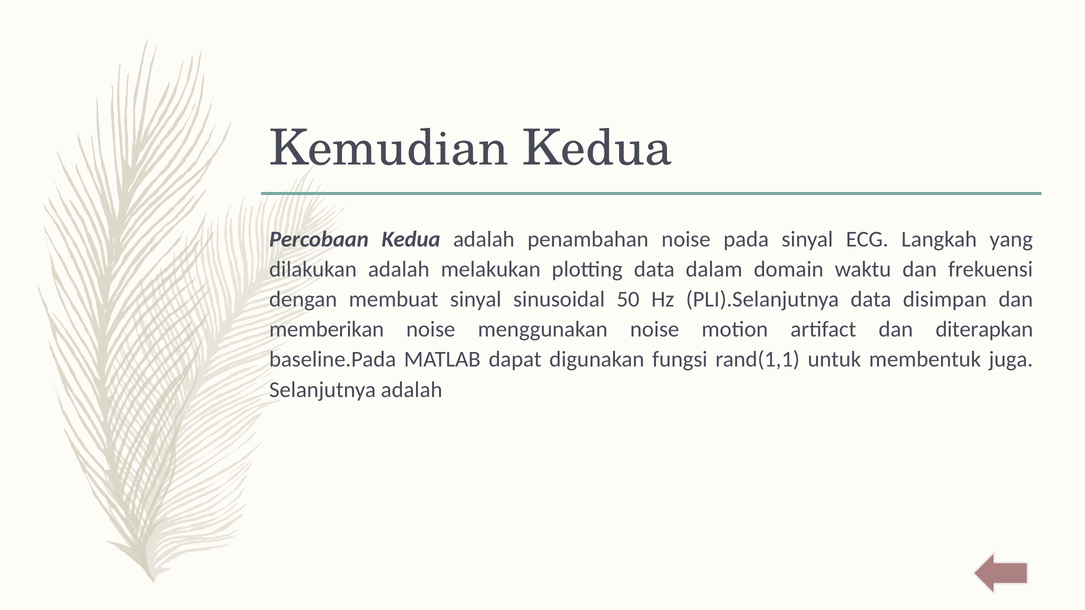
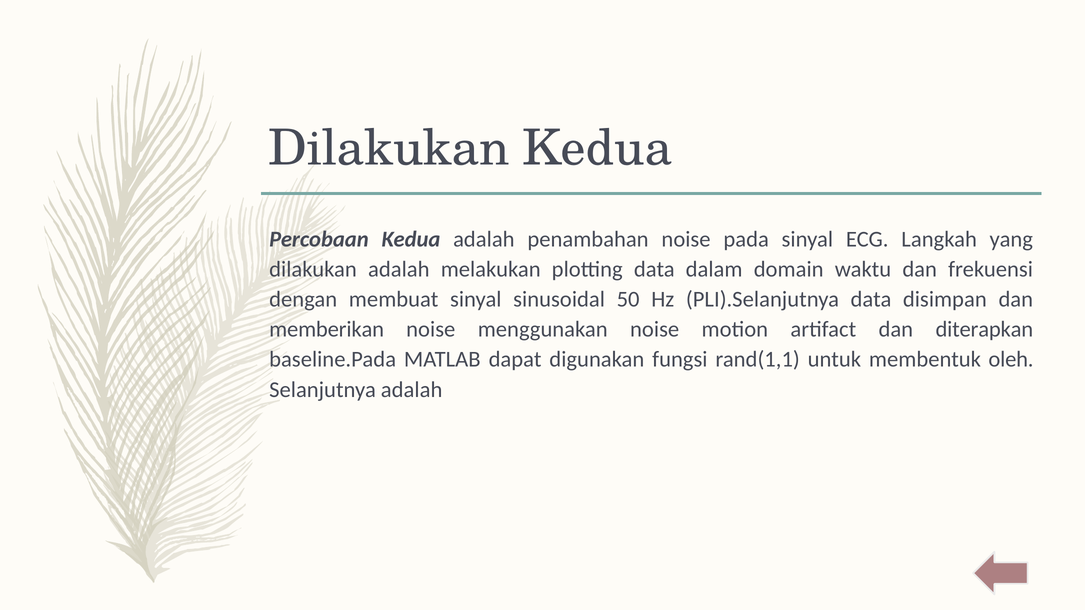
Kemudian: Kemudian -> Dilakukan (389, 148)
juga: juga -> oleh (1011, 360)
